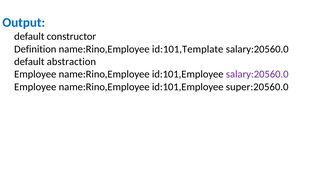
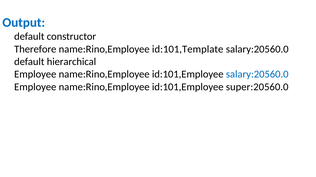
Definition: Definition -> Therefore (35, 49)
abstraction: abstraction -> hierarchical (71, 62)
salary:20560.0 colour: purple -> blue (257, 75)
